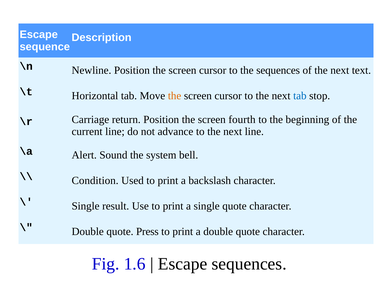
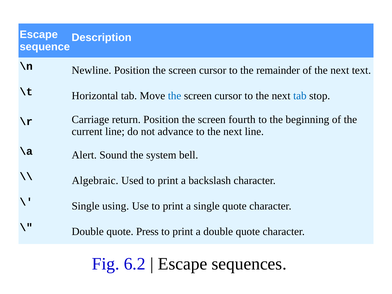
the sequences: sequences -> remainder (278, 70)
the colour: orange -> blue (175, 96)
Condition: Condition -> Algebraic (95, 181)
result: result -> using (116, 206)
1.6: 1.6 -> 6.2 (135, 264)
